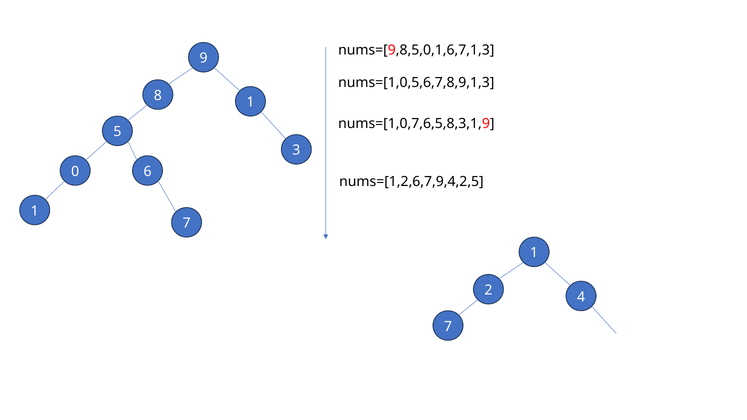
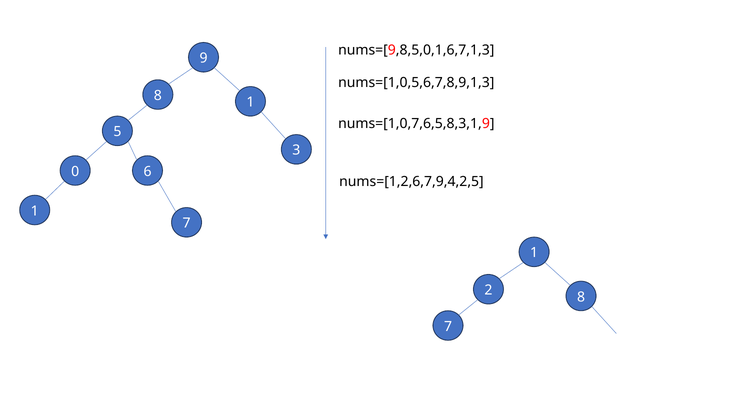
2 4: 4 -> 8 (581, 297)
